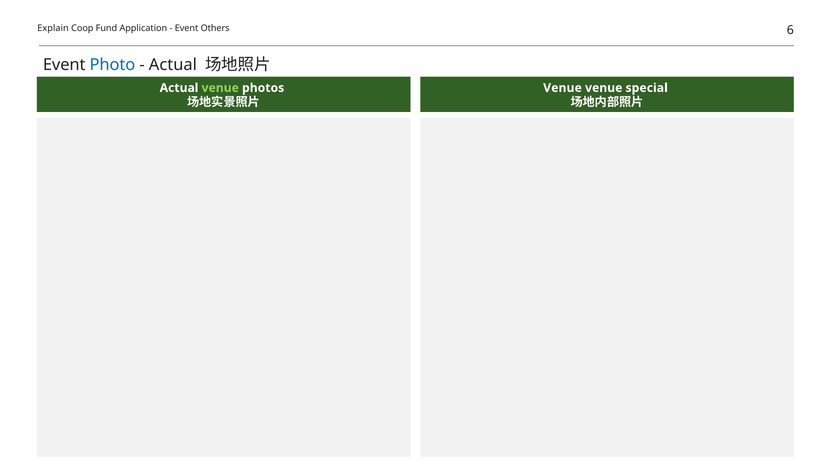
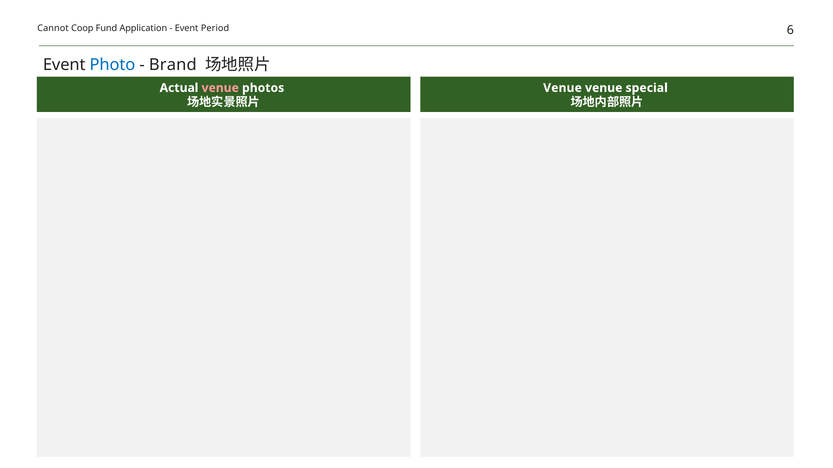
Explain: Explain -> Cannot (53, 28)
Others: Others -> Period (215, 28)
Actual: Actual -> Brand (173, 65)
venue colour: light green -> pink (220, 88)
